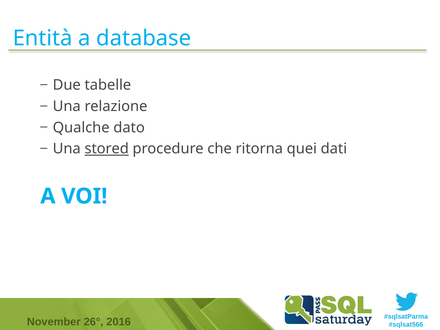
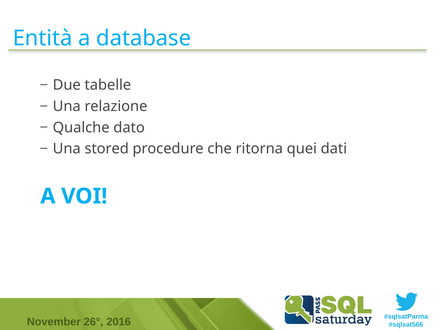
stored underline: present -> none (107, 149)
